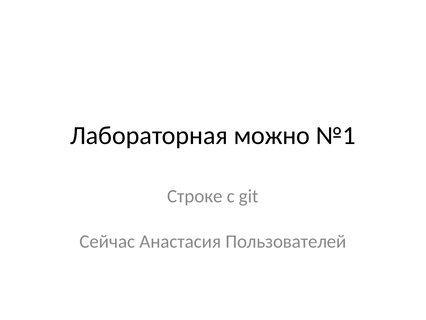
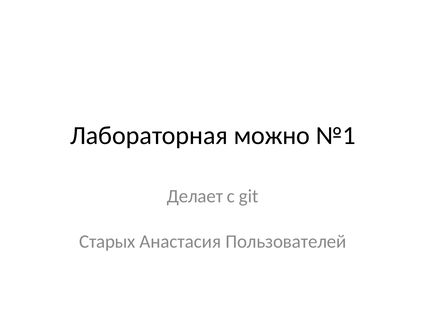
Строке: Строке -> Делает (195, 196)
Сейчас: Сейчас -> Старых (107, 241)
